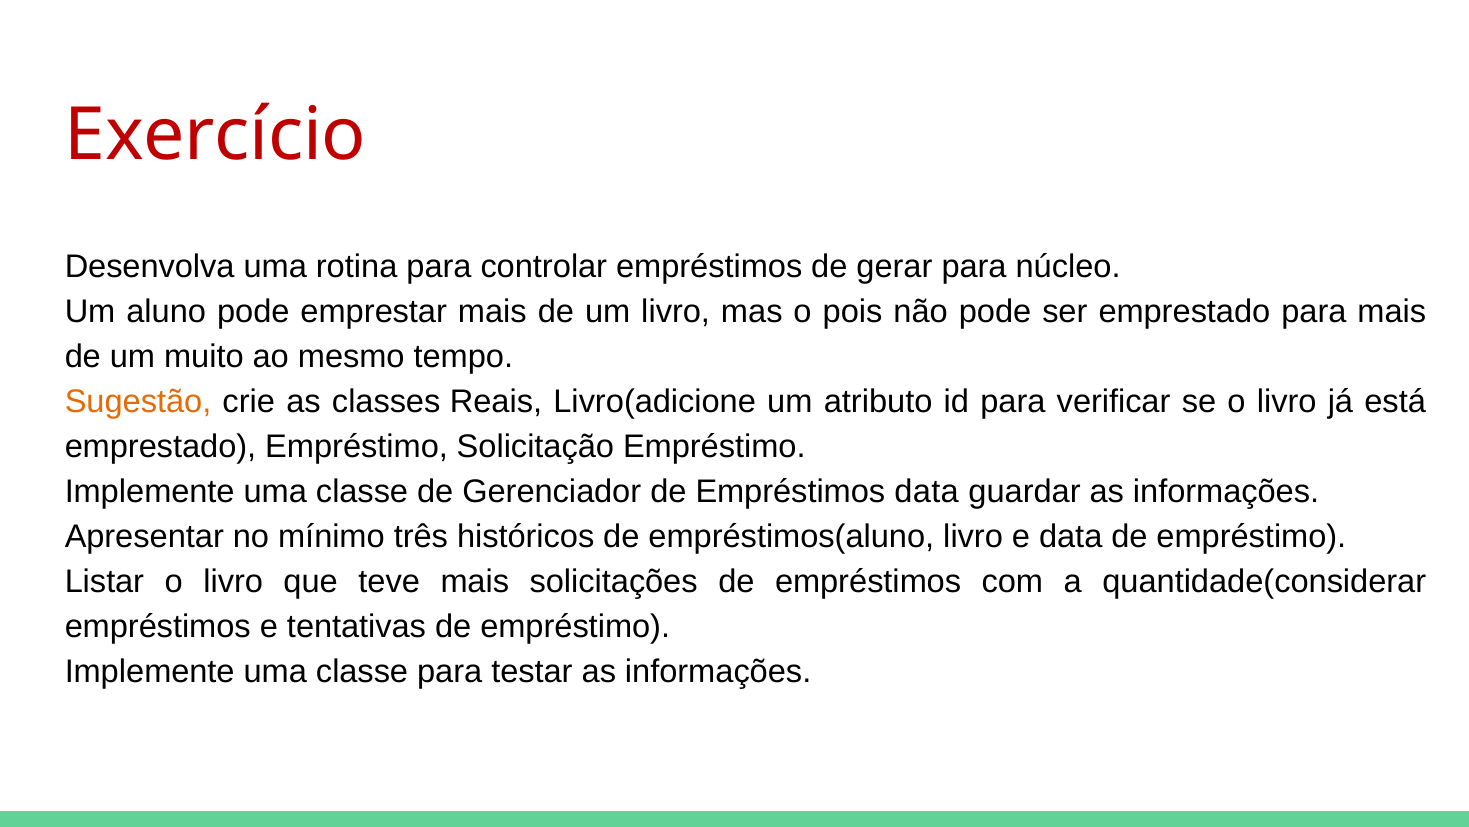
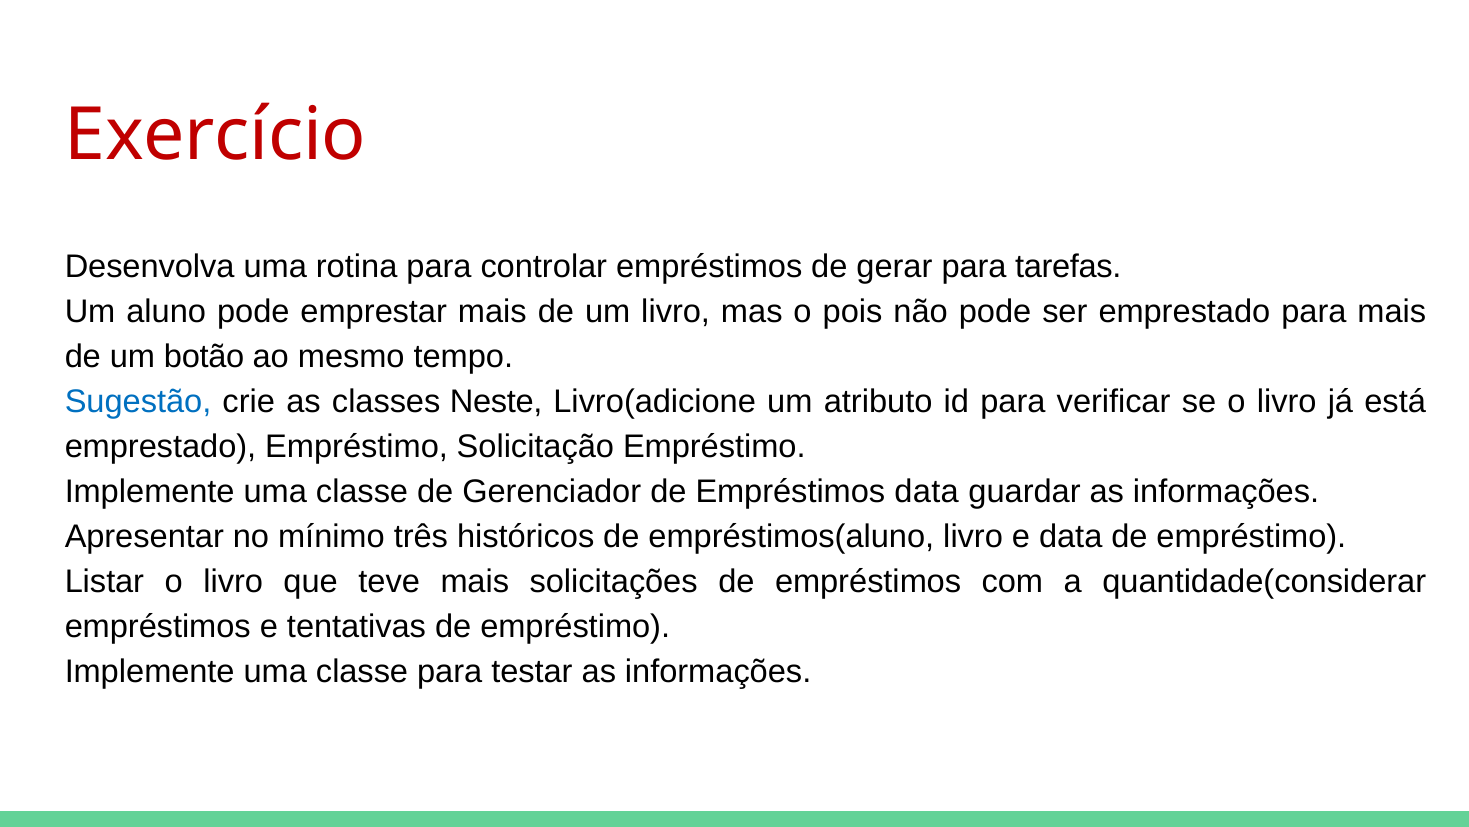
núcleo: núcleo -> tarefas (1068, 267)
muito: muito -> botão (204, 357)
Sugestão colour: orange -> blue (138, 402)
Reais: Reais -> Neste (496, 402)
